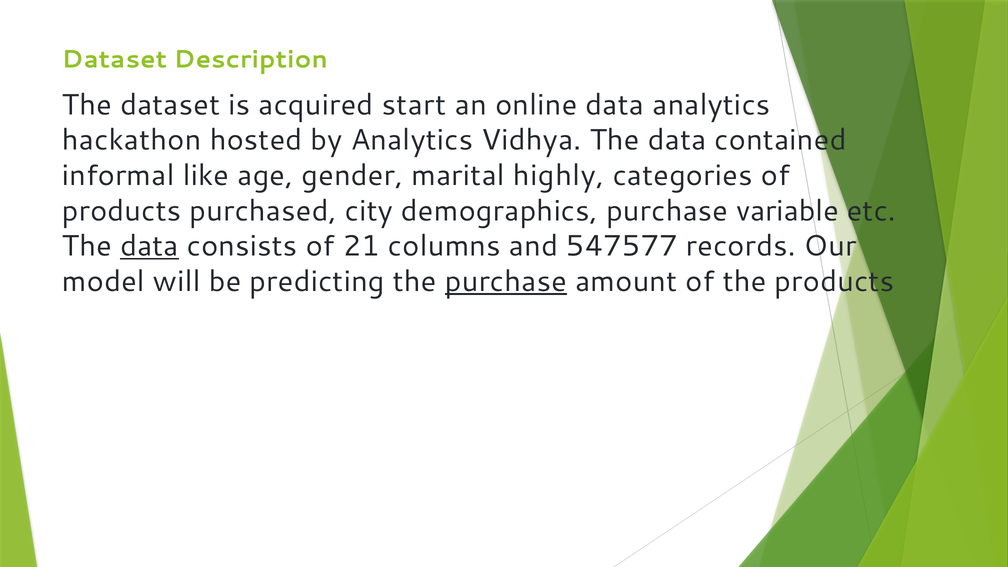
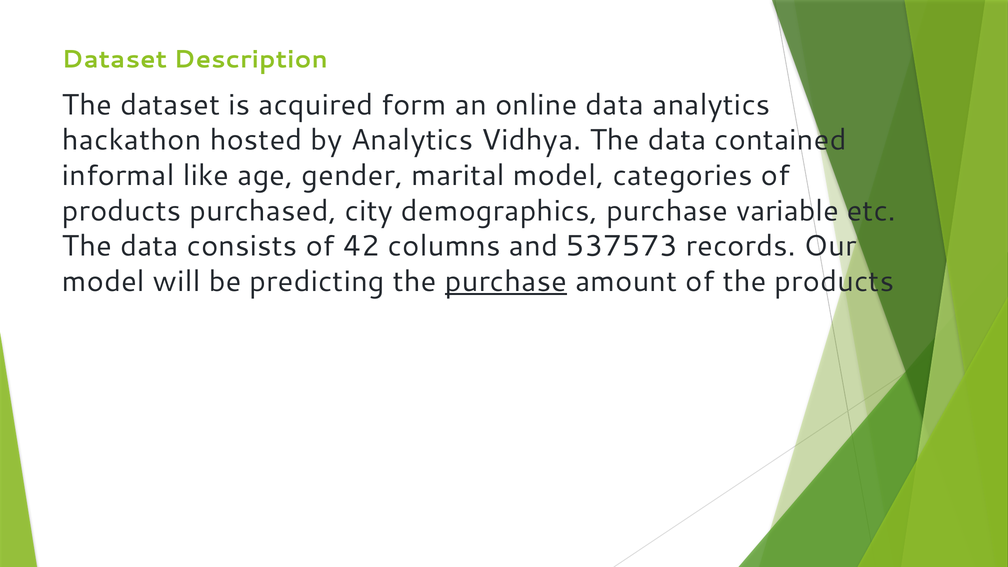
start: start -> form (414, 105)
marital highly: highly -> model (559, 176)
data underline: present -> none (149, 246)
21: 21 -> 42 (361, 246)
547577: 547577 -> 537573 (622, 246)
